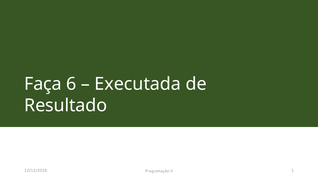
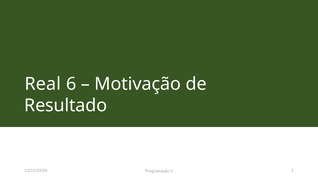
Faça: Faça -> Real (43, 84)
Executada: Executada -> Motivação (138, 84)
